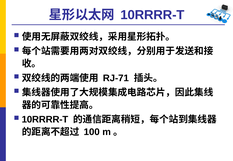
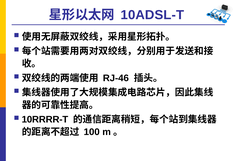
10RRRR-T: 10RRRR-T -> 10ADSL-T (152, 15)
RJ-71: RJ-71 -> RJ-46 (116, 78)
